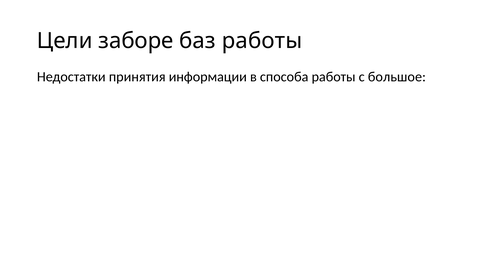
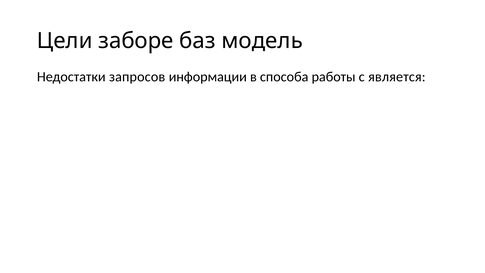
баз работы: работы -> модель (262, 41)
принятия: принятия -> запросов (137, 77)
большое: большое -> является (397, 77)
